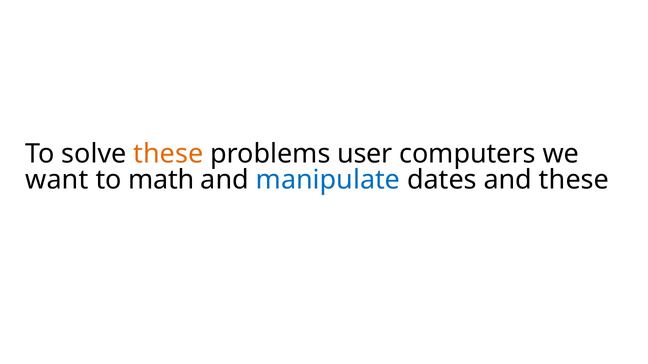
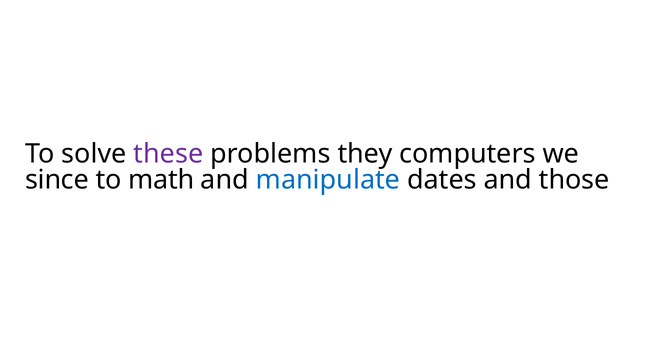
these colour: orange -> purple (168, 154)
user: user -> they (365, 154)
want: want -> since (57, 180)
and these: these -> those (574, 180)
